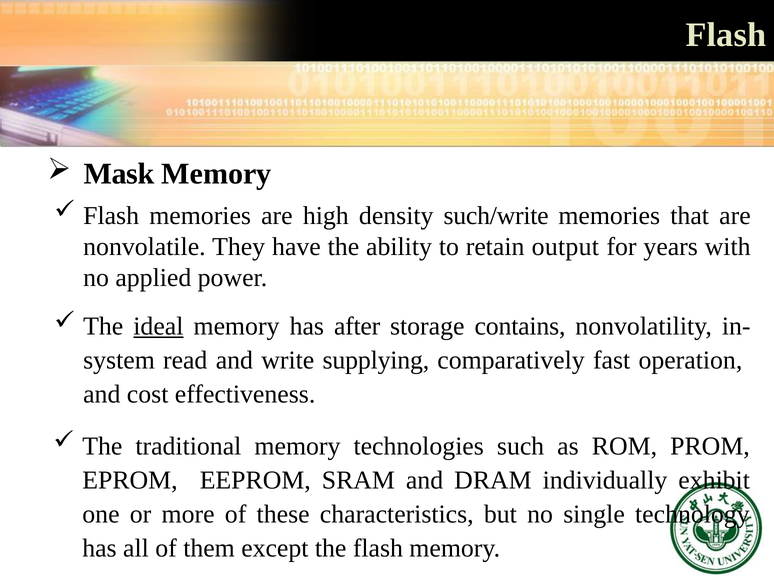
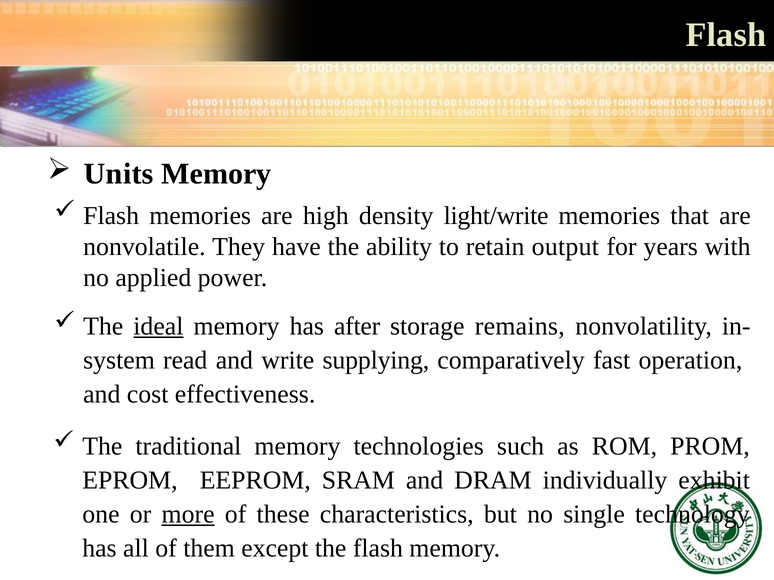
Mask: Mask -> Units (119, 174)
such/write: such/write -> light/write (496, 216)
contains: contains -> remains (520, 327)
more underline: none -> present (188, 515)
